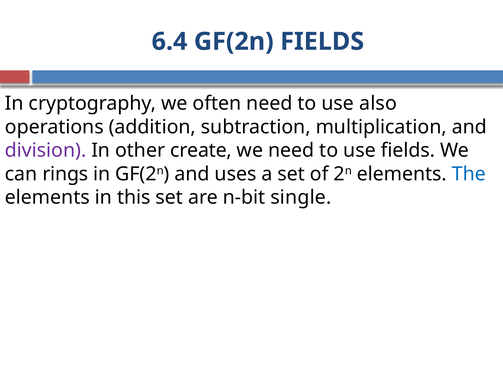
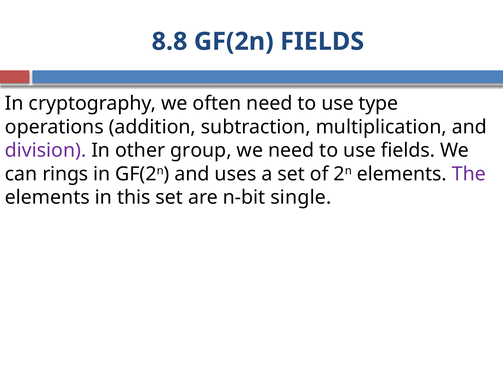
6.4: 6.4 -> 8.8 (170, 42)
also: also -> type (378, 104)
create: create -> group (201, 151)
The colour: blue -> purple (469, 174)
